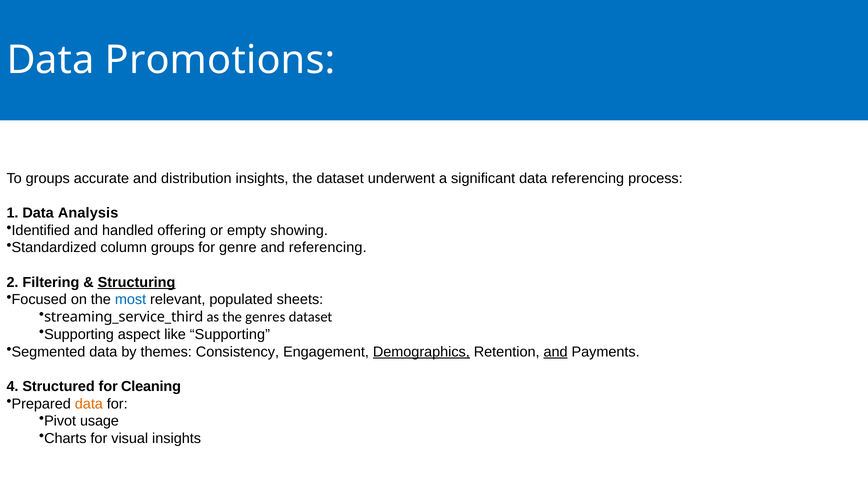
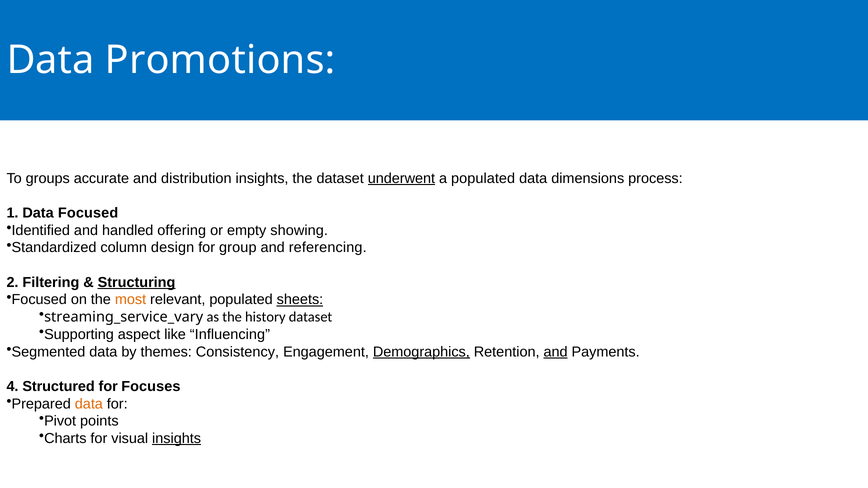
underwent underline: none -> present (401, 178)
a significant: significant -> populated (483, 178)
data referencing: referencing -> dimensions (588, 178)
Data Analysis: Analysis -> Focused (88, 213)
column groups: groups -> design (173, 248)
genre: genre -> group (238, 248)
most colour: blue -> orange (131, 300)
sheets underline: none -> present (300, 300)
streaming_service_third: streaming_service_third -> streaming_service_vary (124, 317)
genres: genres -> history (265, 317)
like Supporting: Supporting -> Influencing (230, 335)
Cleaning: Cleaning -> Focuses (151, 387)
usage: usage -> points (99, 421)
insights underline: none -> present (177, 439)
